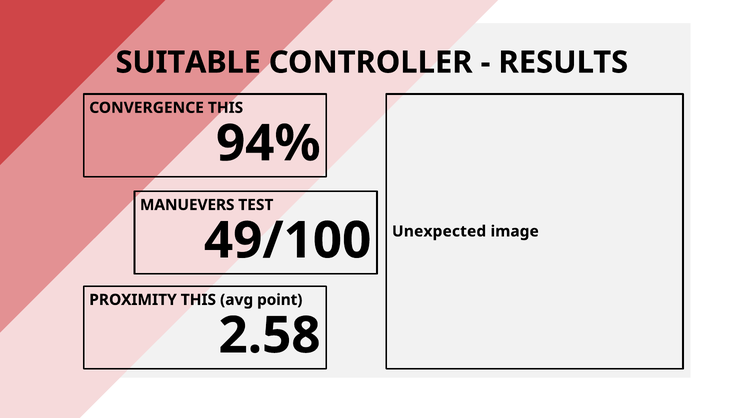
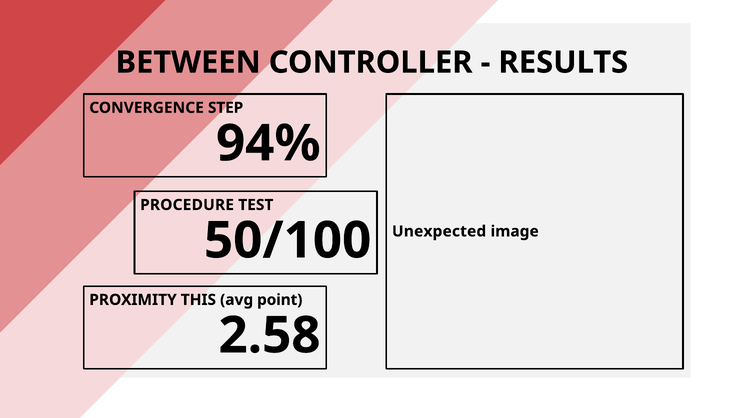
SUITABLE: SUITABLE -> BETWEEN (188, 63)
CONVERGENCE THIS: THIS -> STEP (226, 108)
MANUEVERS: MANUEVERS -> PROCEDURE (187, 205)
49/100: 49/100 -> 50/100 (288, 241)
